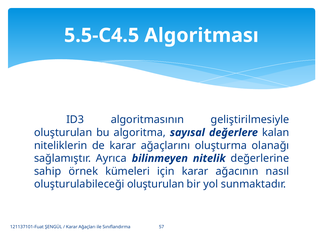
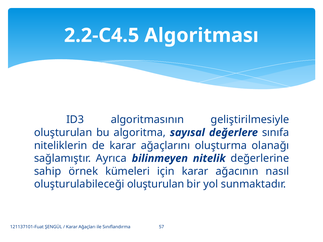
5.5-C4.5: 5.5-C4.5 -> 2.2-C4.5 (102, 35)
kalan: kalan -> sınıfa (276, 133)
